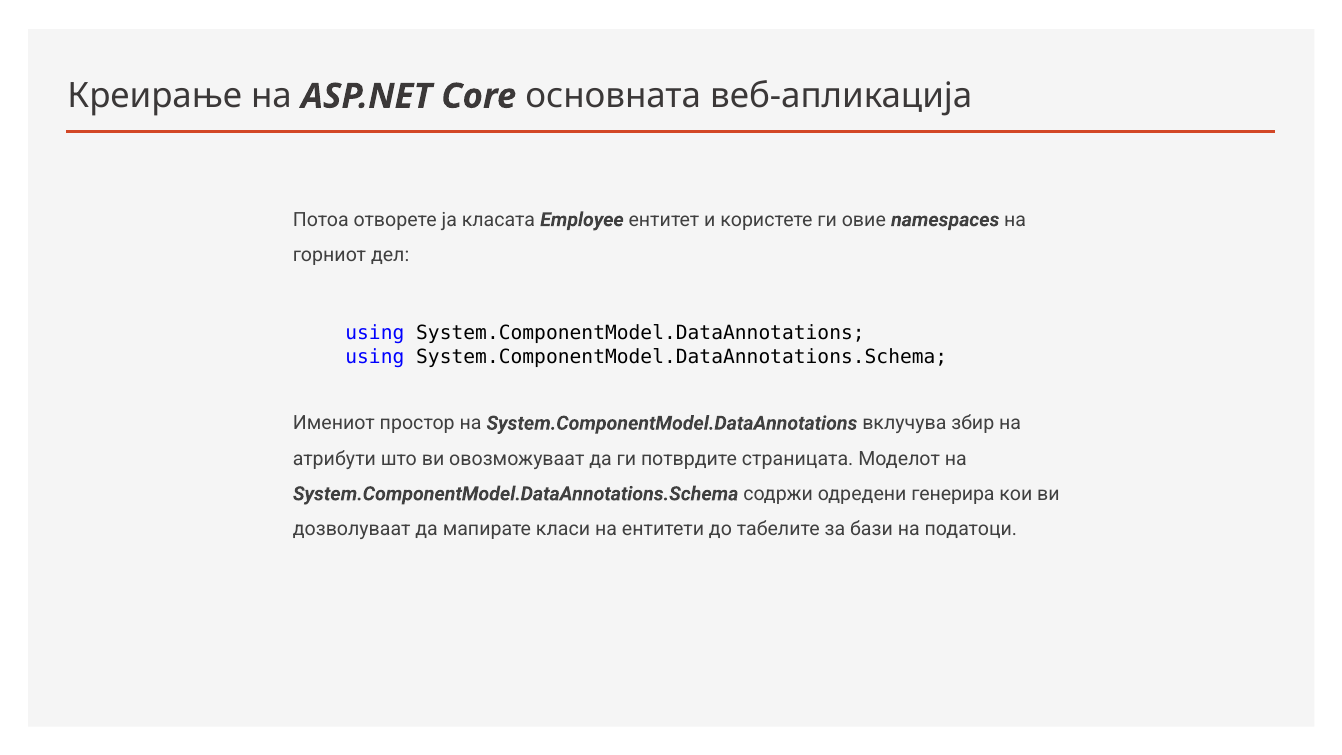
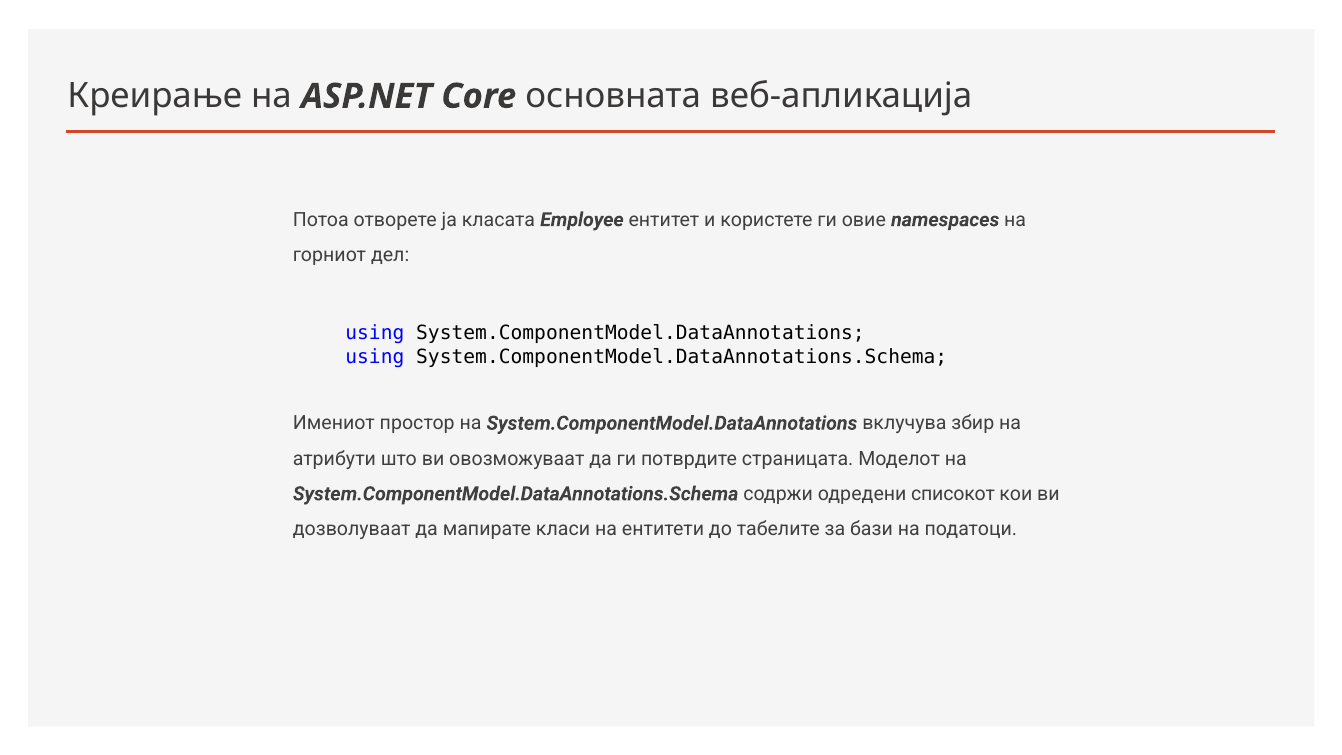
генерира: генерира -> списокот (953, 494)
